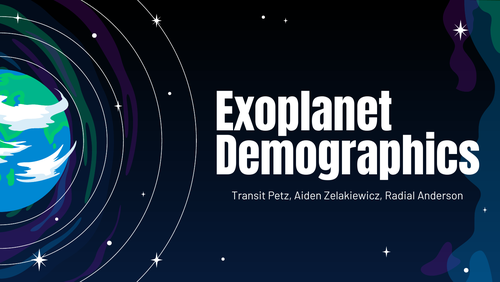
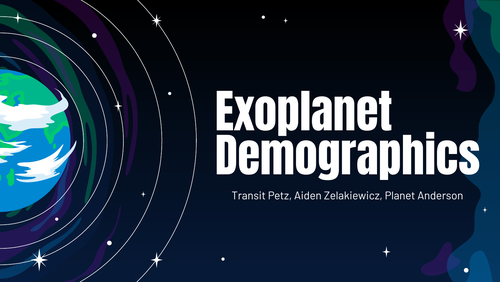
Radial: Radial -> Planet (400, 195)
